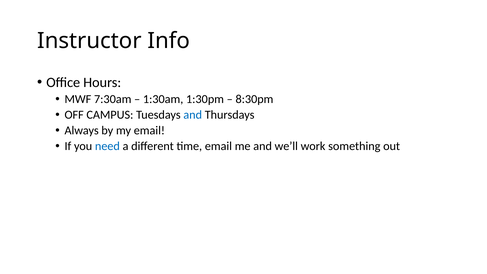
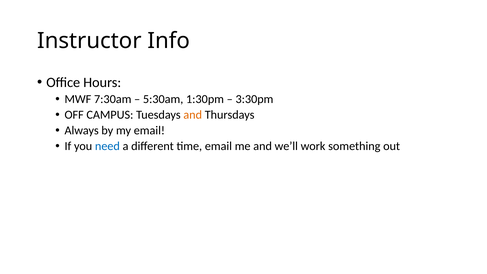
1:30am: 1:30am -> 5:30am (163, 99)
8:30pm: 8:30pm -> 3:30pm (254, 99)
and colour: blue -> orange (193, 115)
